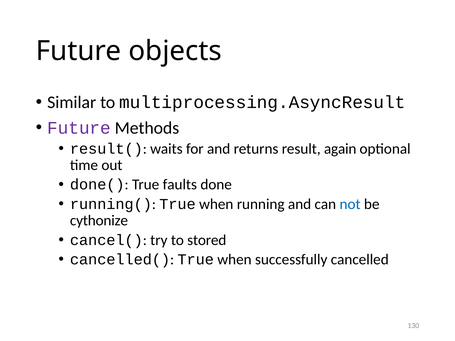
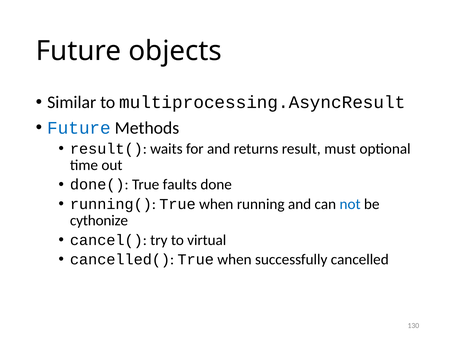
Future colour: purple -> blue (79, 128)
again: again -> must (340, 149)
stored: stored -> virtual (207, 240)
